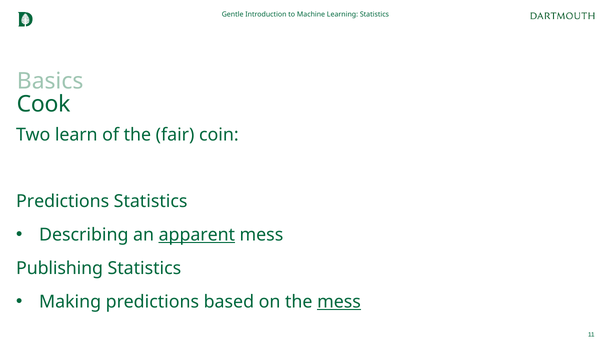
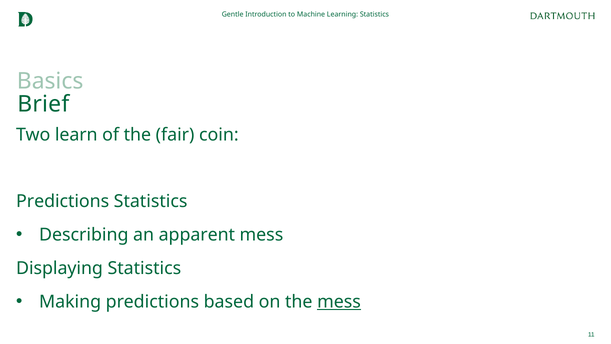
Cook: Cook -> Brief (43, 104)
apparent underline: present -> none (197, 235)
Publishing: Publishing -> Displaying (60, 268)
